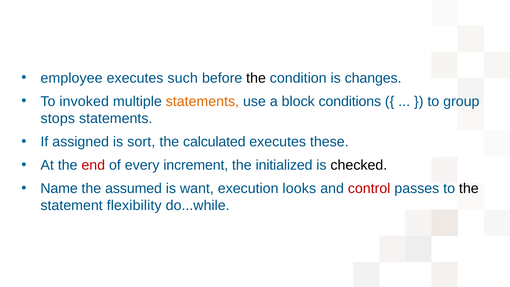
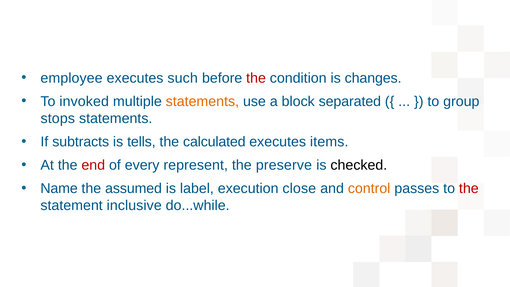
the colour: black -> red (256, 78)
conditions: conditions -> separated (350, 101)
assigned: assigned -> subtracts (81, 142)
sort: sort -> tells (141, 142)
these: these -> items (329, 142)
increment: increment -> represent (196, 165)
initialized: initialized -> preserve (284, 165)
want: want -> label (197, 189)
looks: looks -> close (299, 189)
control colour: red -> orange (369, 189)
the colour: black -> red (469, 189)
flexibility: flexibility -> inclusive (134, 206)
